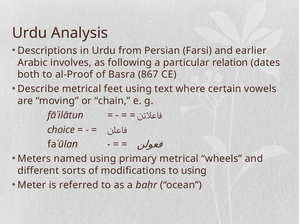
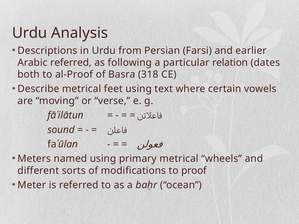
Arabic involves: involves -> referred (71, 63)
867: 867 -> 318 (148, 75)
chain: chain -> verse (112, 101)
choice: choice -> sound (61, 130)
to using: using -> proof (194, 171)
